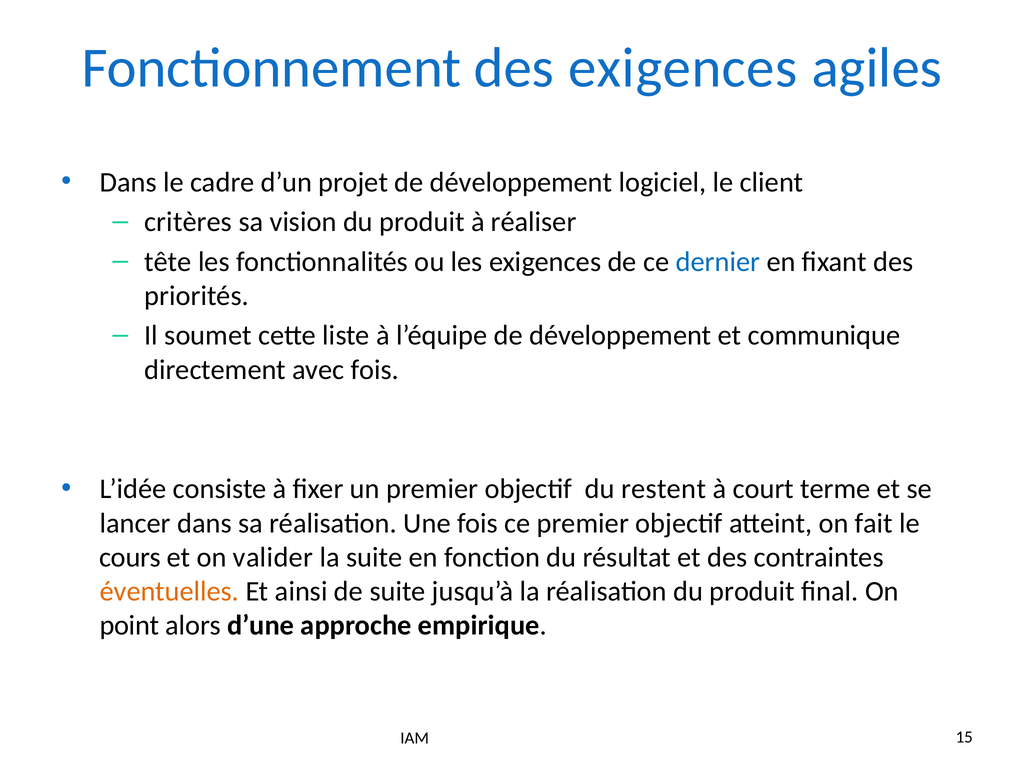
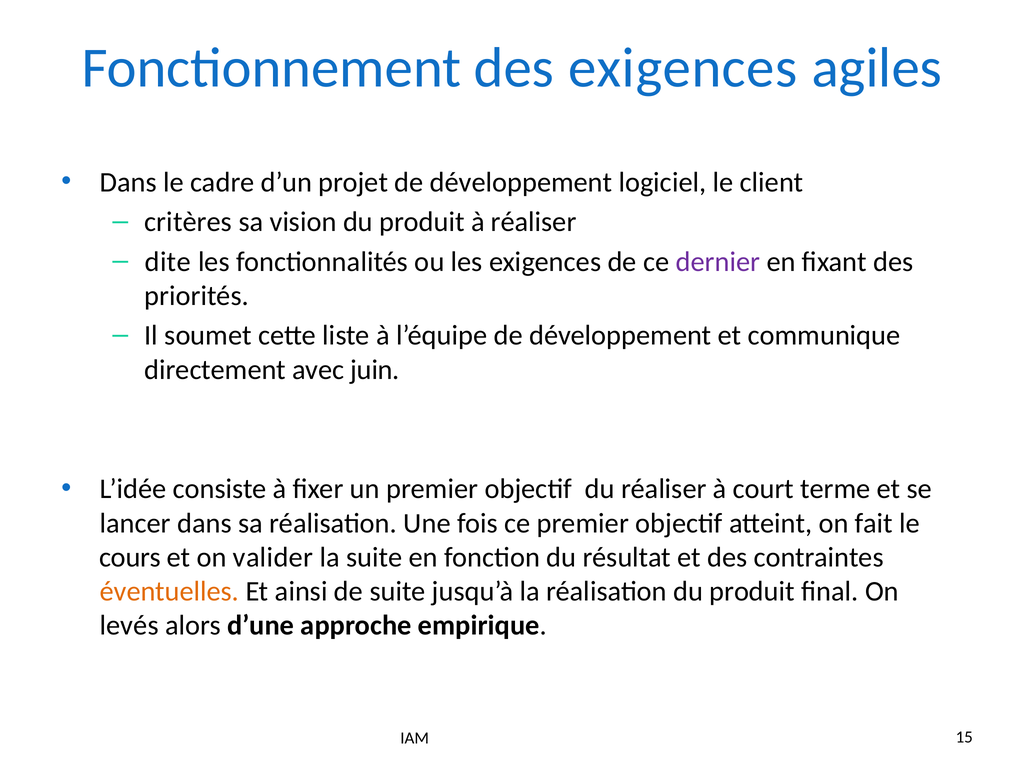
tête: tête -> dite (168, 262)
dernier colour: blue -> purple (718, 262)
avec fois: fois -> juin (375, 369)
du restent: restent -> réaliser (664, 489)
point: point -> levés (129, 625)
